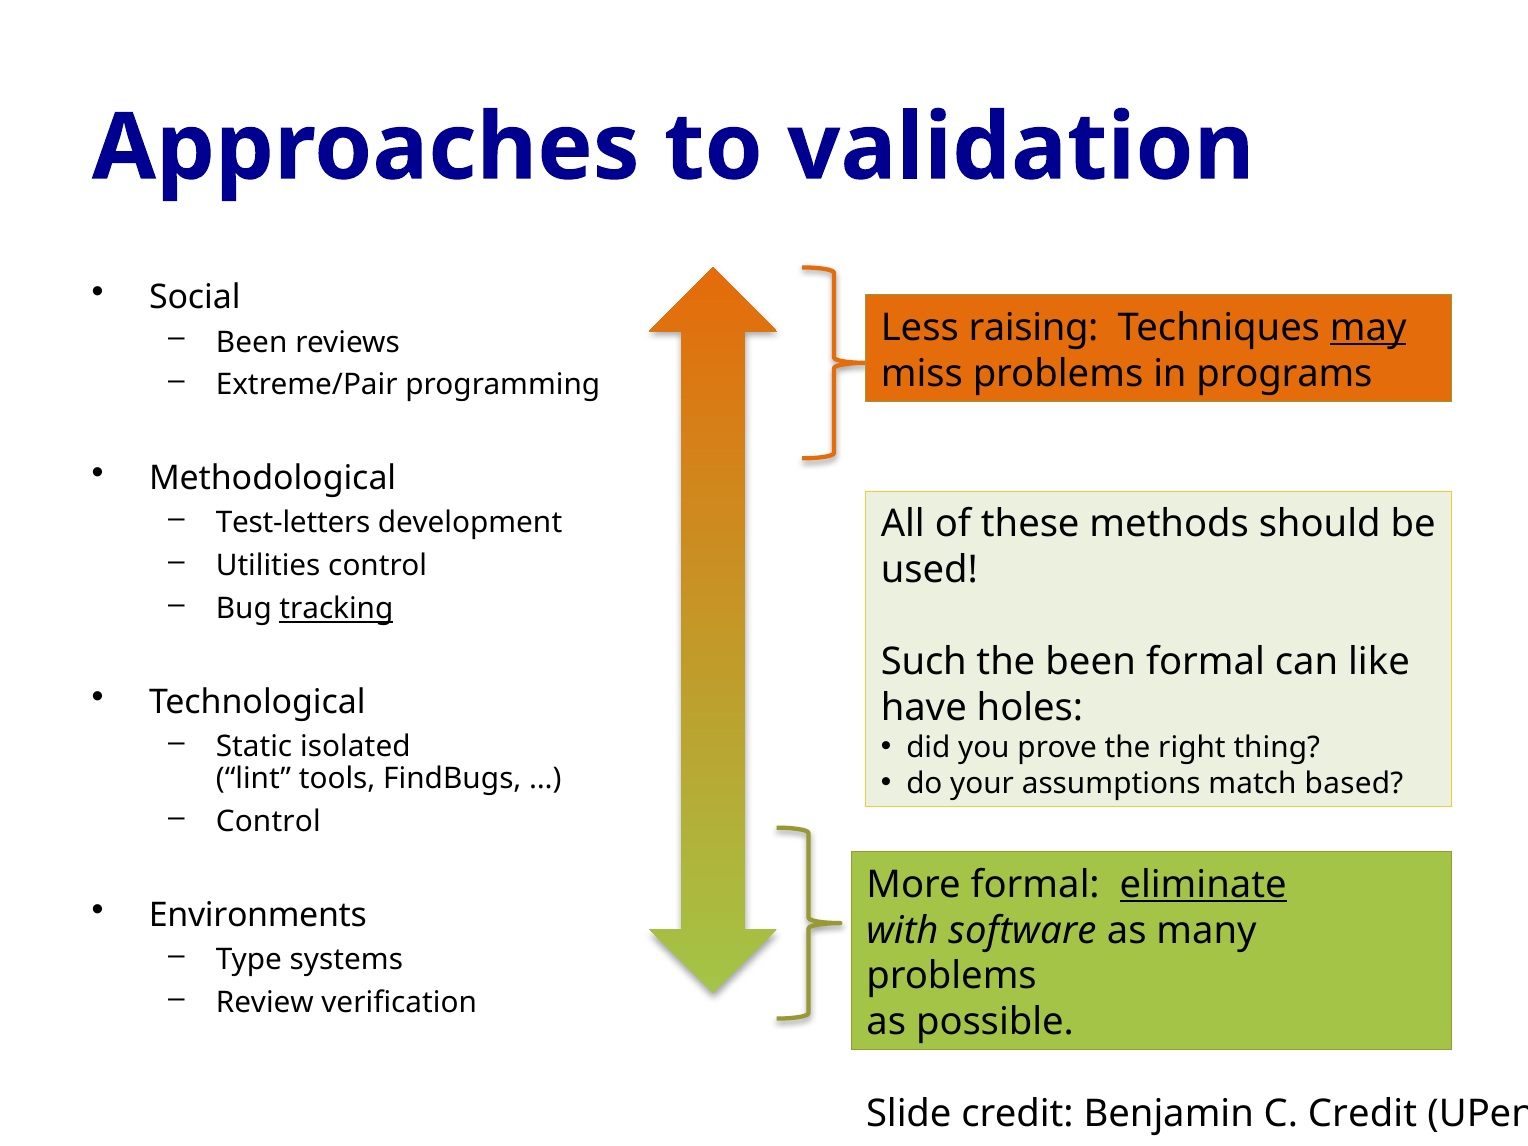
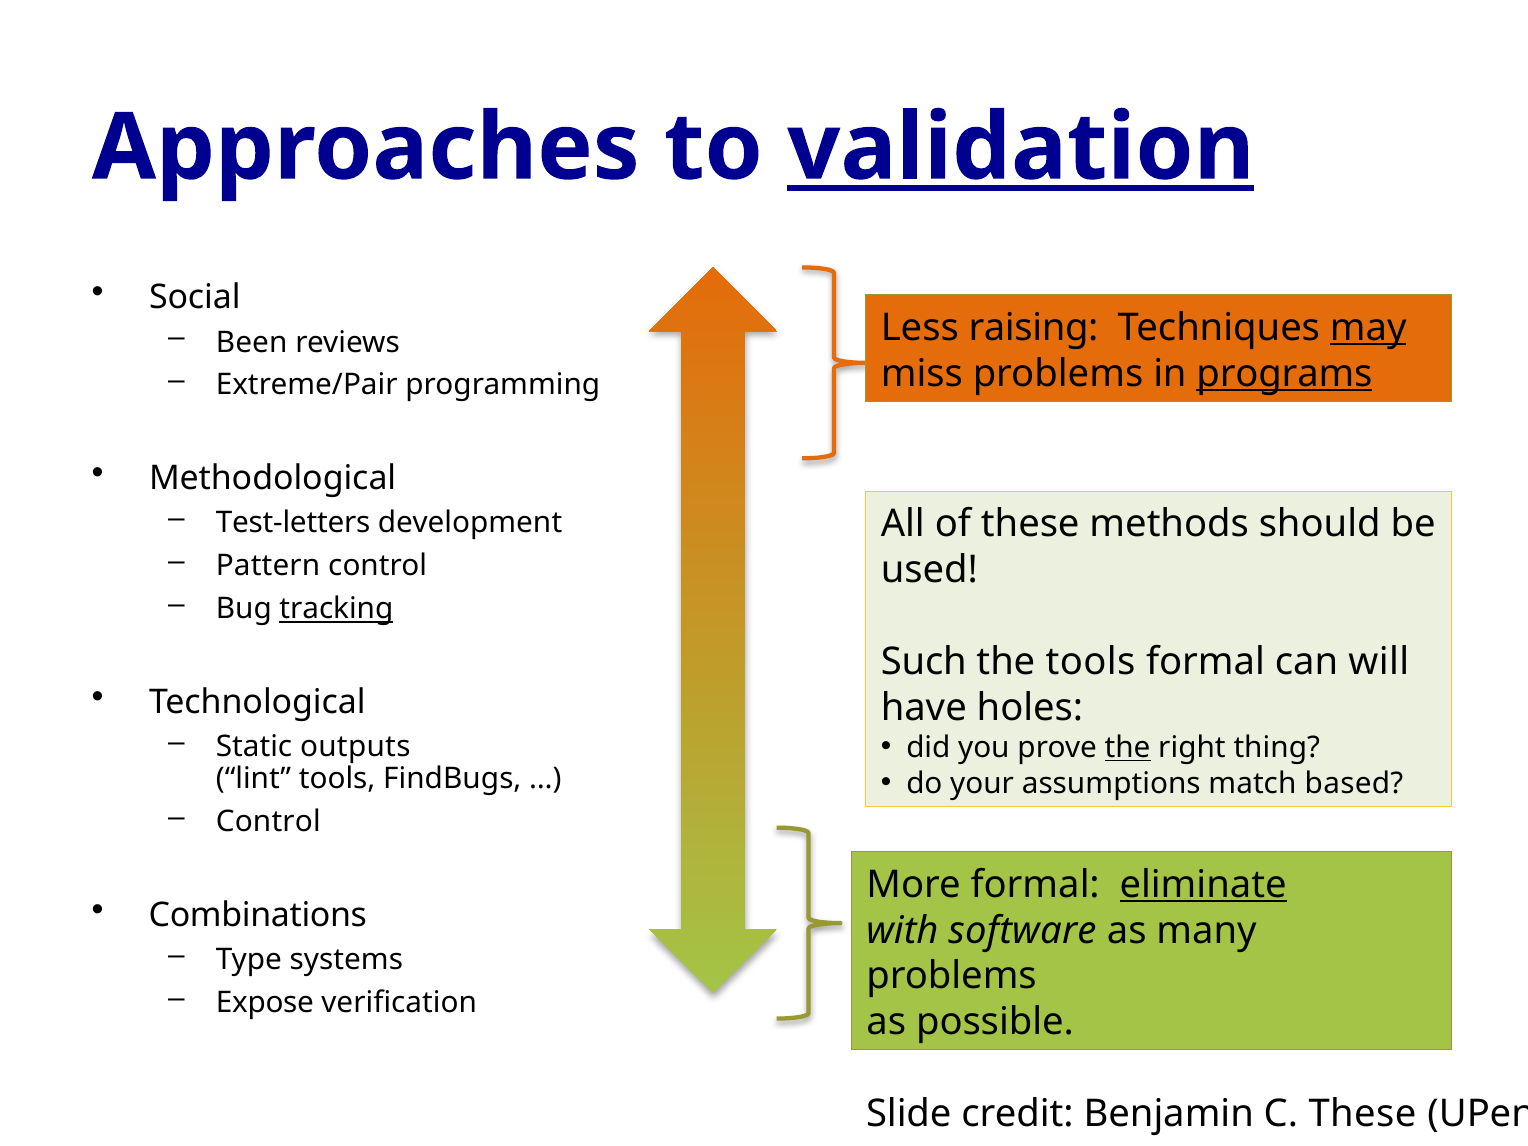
validation underline: none -> present (1021, 148)
programs underline: none -> present (1284, 373)
Utilities: Utilities -> Pattern (268, 566)
the been: been -> tools (1091, 662)
like: like -> will (1379, 662)
isolated: isolated -> outputs (355, 747)
the underline: none -> present (1128, 748)
Environments: Environments -> Combinations (258, 915)
Review: Review -> Expose (265, 1003)
C Credit: Credit -> These (1362, 1114)
